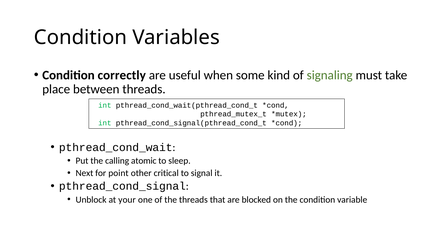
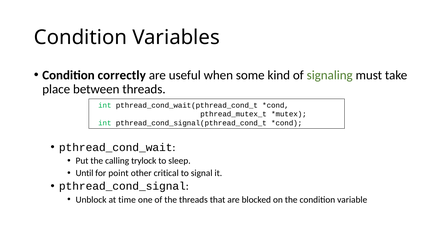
atomic: atomic -> trylock (144, 161)
Next: Next -> Until (84, 173)
your: your -> time (127, 200)
